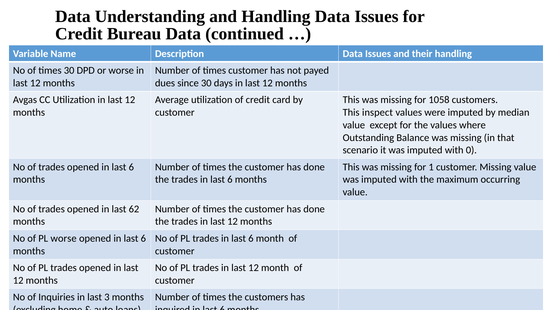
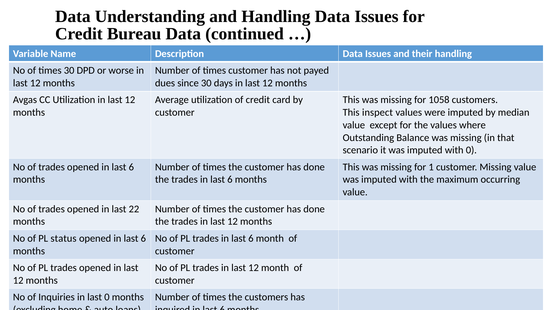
62: 62 -> 22 (134, 209)
PL worse: worse -> status (64, 239)
last 3: 3 -> 0 (107, 298)
